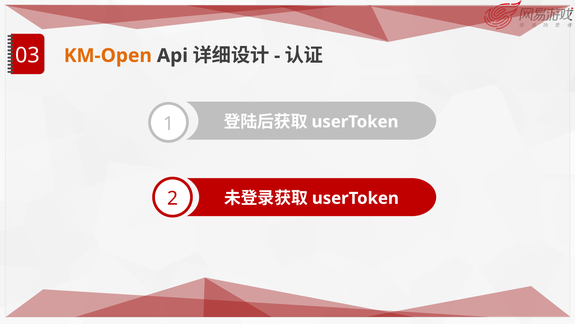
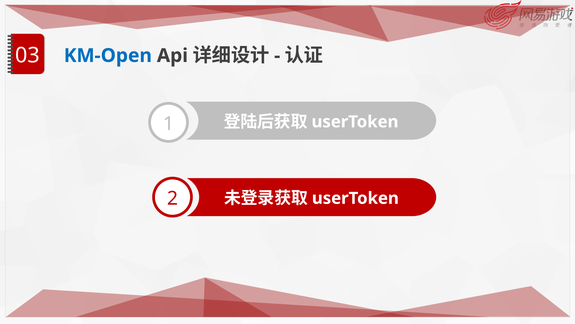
KM-Open colour: orange -> blue (108, 56)
